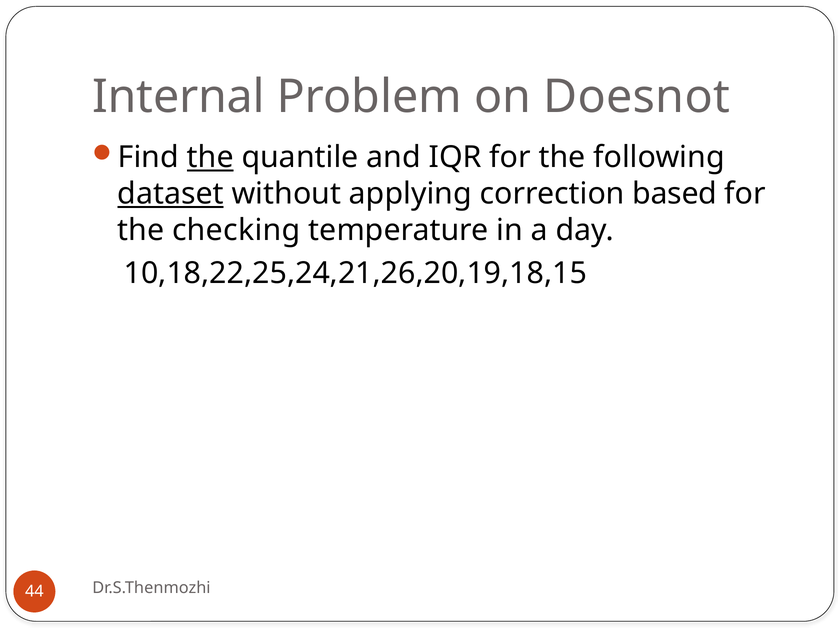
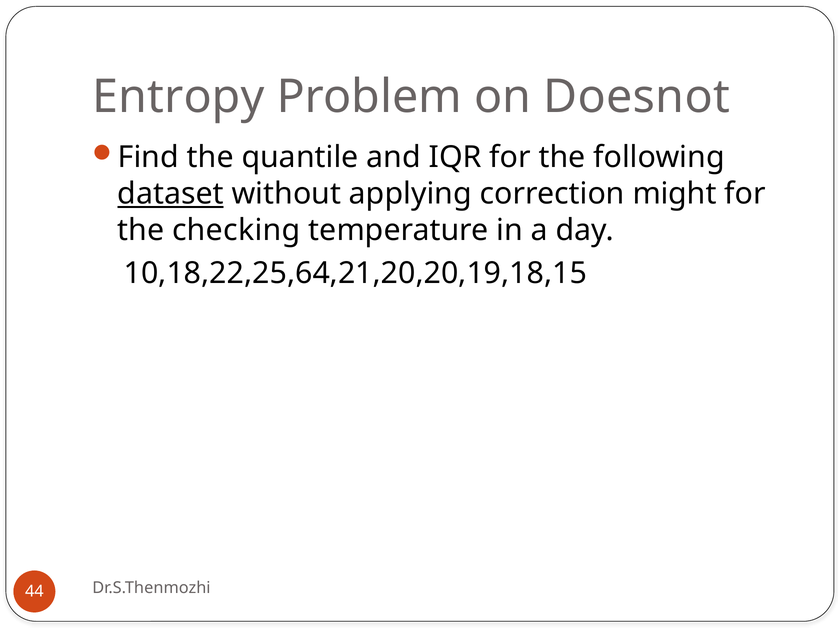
Internal: Internal -> Entropy (178, 97)
the underline: present -> none (210, 157)
based: based -> might (675, 194)
10,18,22,25,24,21,26,20,19,18,15: 10,18,22,25,24,21,26,20,19,18,15 -> 10,18,22,25,64,21,20,20,19,18,15 (355, 273)
